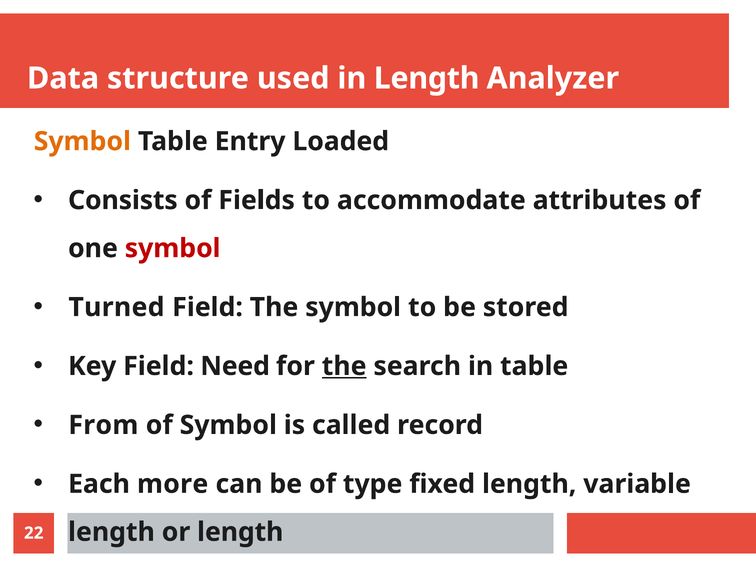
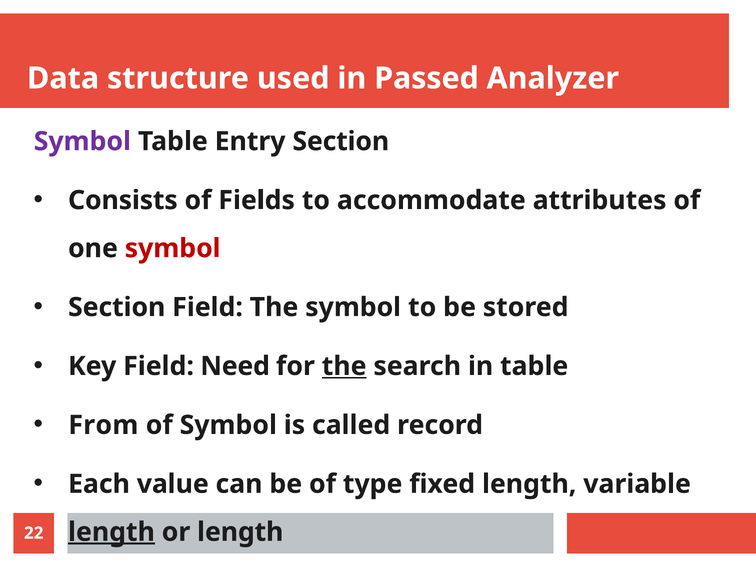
in Length: Length -> Passed (427, 78)
Symbol colour: orange -> purple (82, 141)
Entry Loaded: Loaded -> Section (341, 141)
Turned: Turned -> Section (117, 307)
more: more -> value (173, 484)
length underline: none -> present (111, 532)
